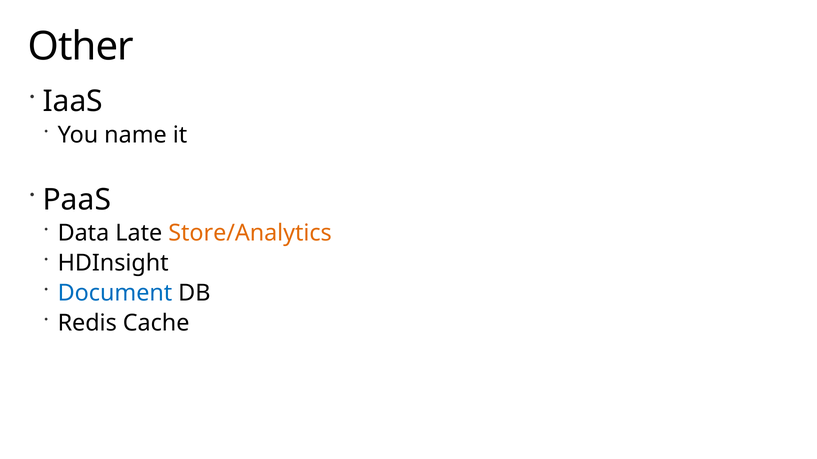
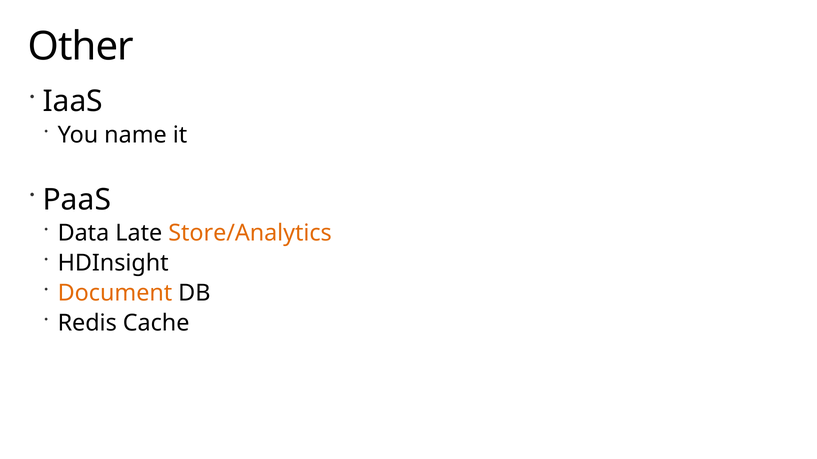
Document colour: blue -> orange (115, 293)
